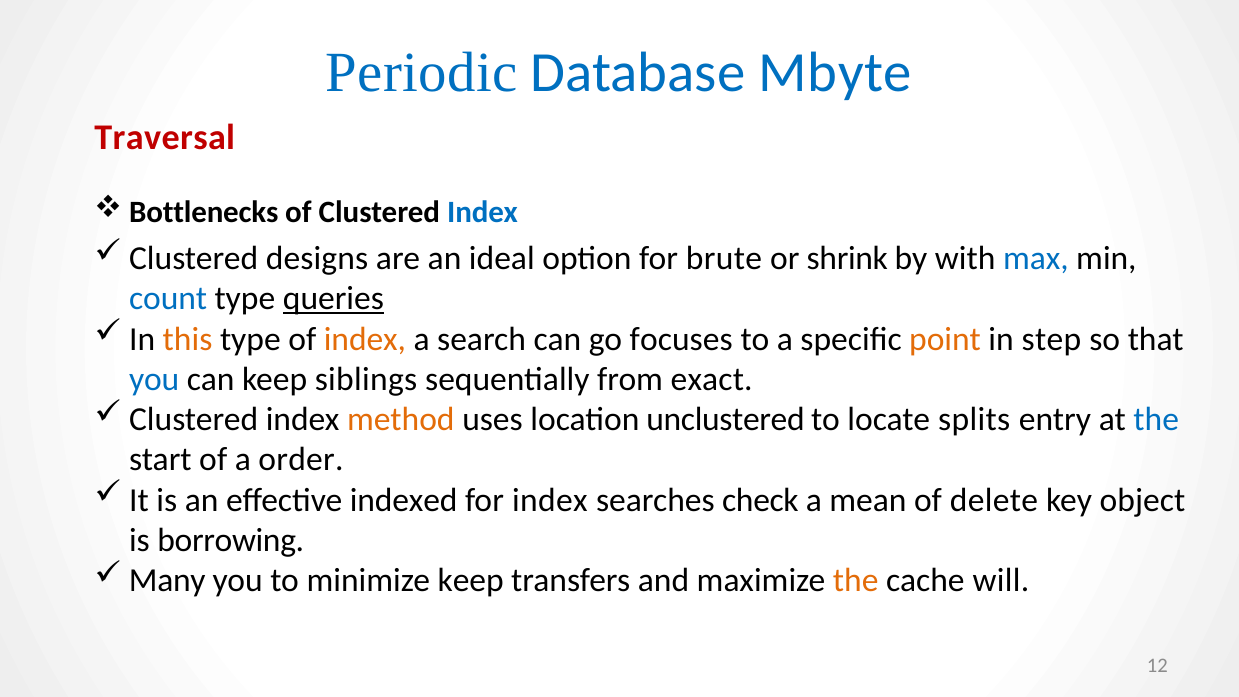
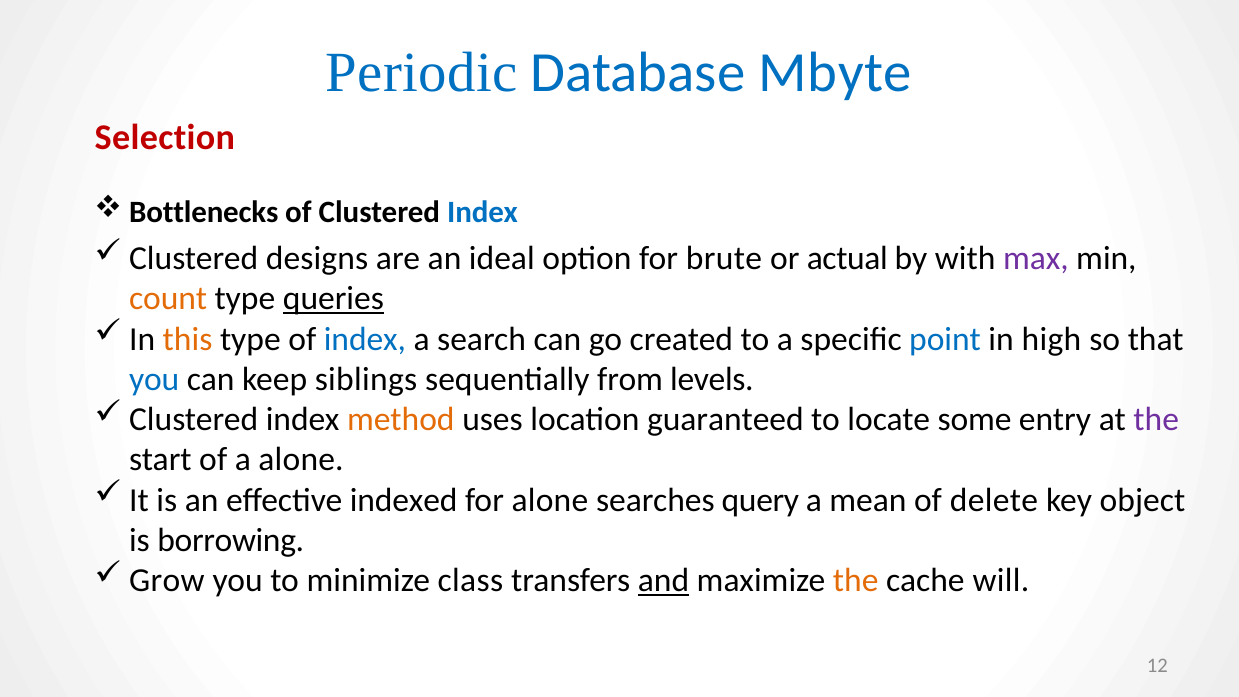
Traversal: Traversal -> Selection (165, 137)
shrink: shrink -> actual (847, 259)
max colour: blue -> purple (1036, 259)
count colour: blue -> orange (168, 299)
index colour: orange -> blue (365, 339)
focuses: focuses -> created (681, 339)
point colour: orange -> blue (945, 339)
step: step -> high (1051, 339)
exact: exact -> levels (712, 379)
unclustered: unclustered -> guaranteed (725, 419)
splits: splits -> some (975, 419)
the colour: blue -> purple (1156, 419)
a order: order -> alone (301, 460)
for index: index -> alone (550, 500)
check: check -> query (760, 500)
Many: Many -> Grow (167, 580)
minimize keep: keep -> class (470, 580)
and underline: none -> present (663, 580)
